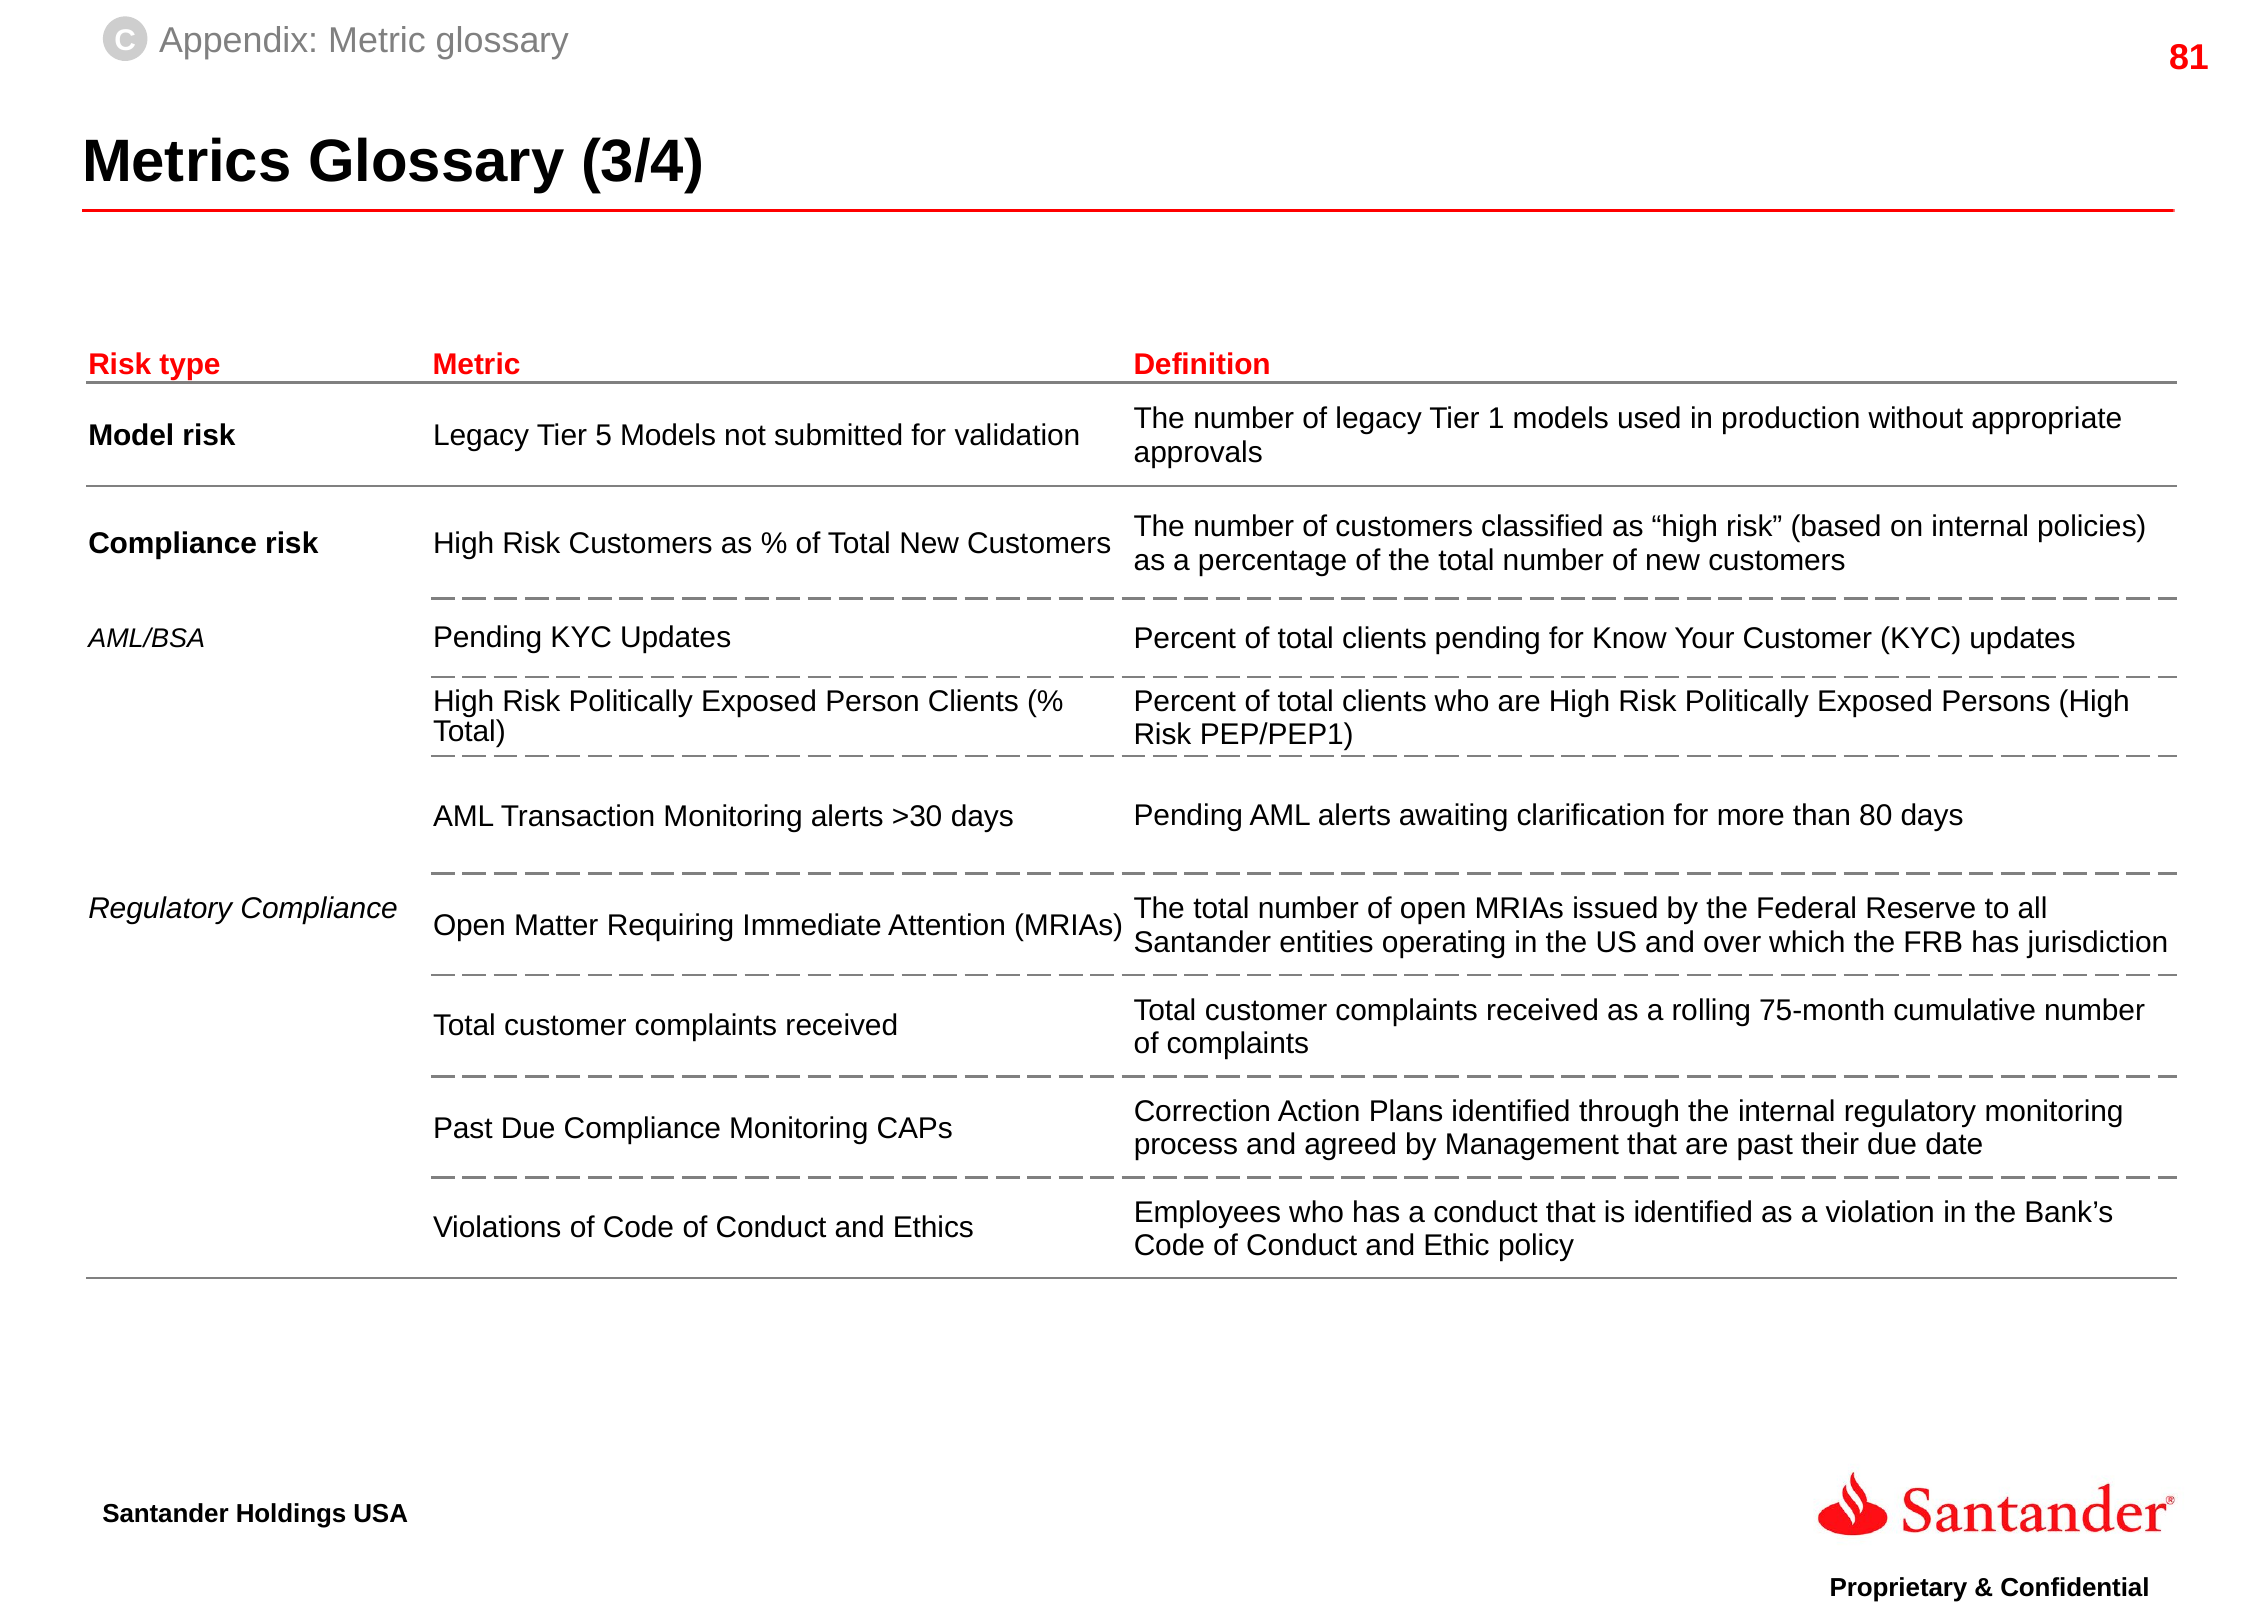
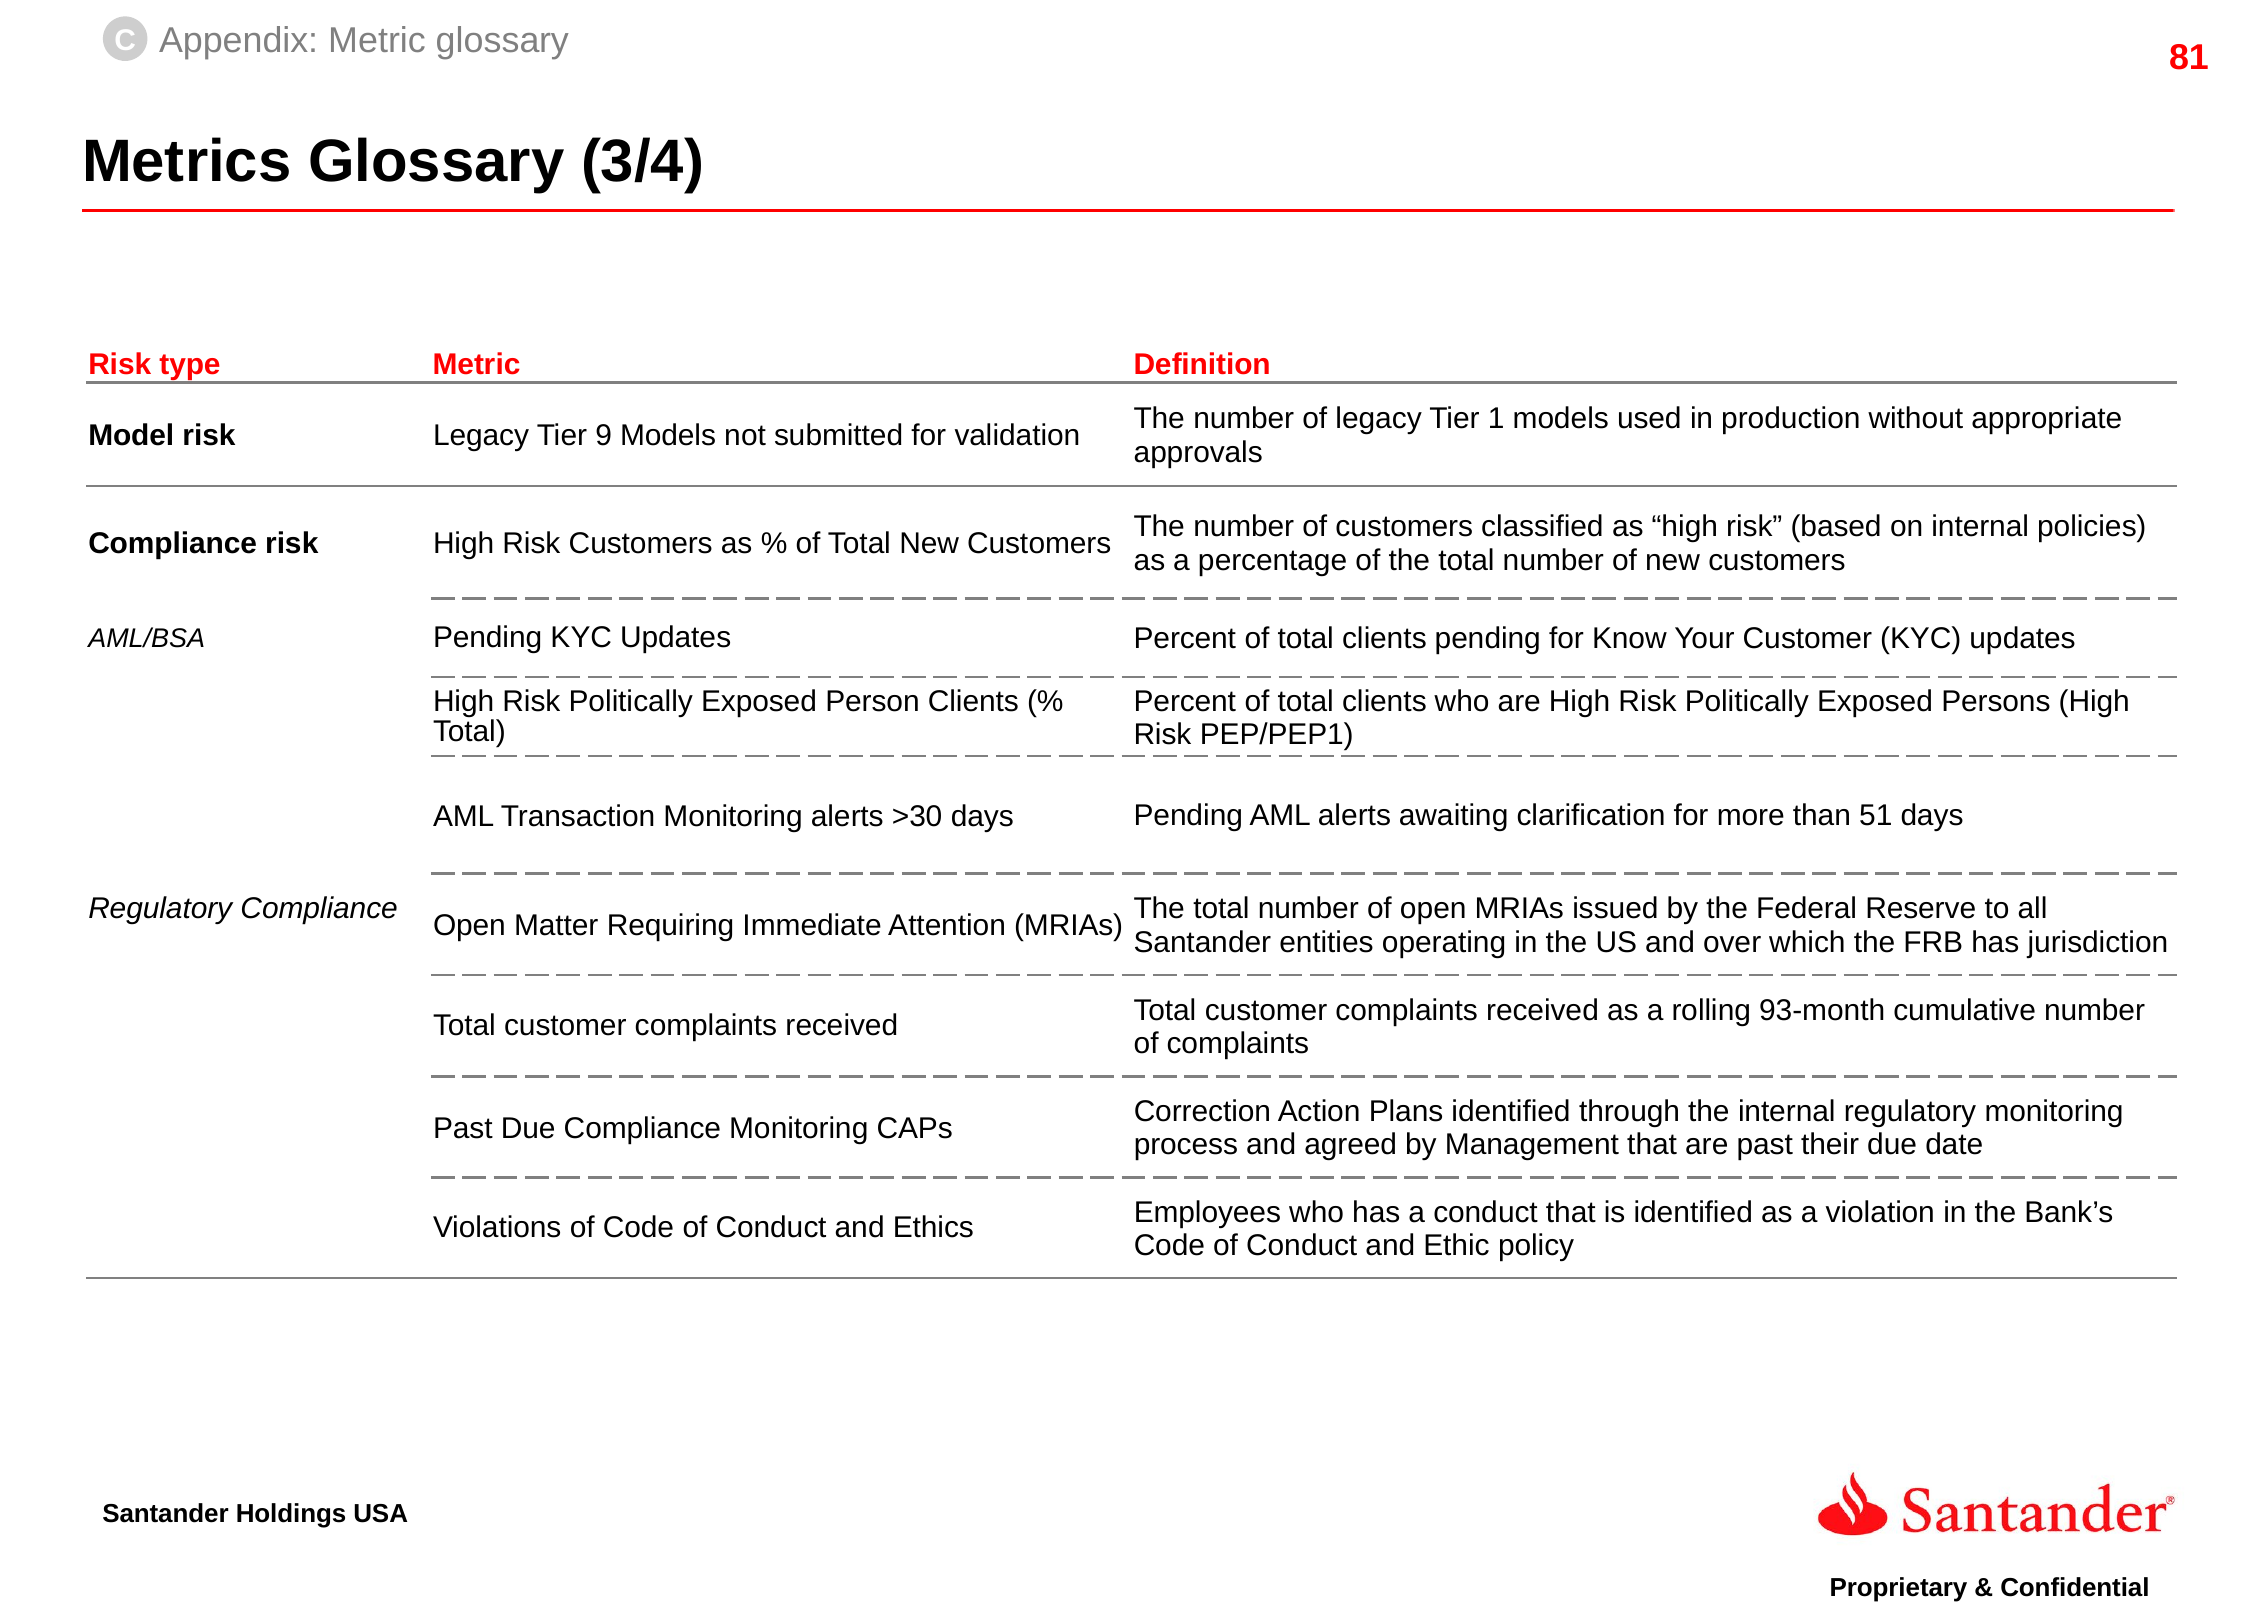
5: 5 -> 9 (604, 436)
80: 80 -> 51 (1876, 816)
75-month: 75-month -> 93-month (1822, 1010)
